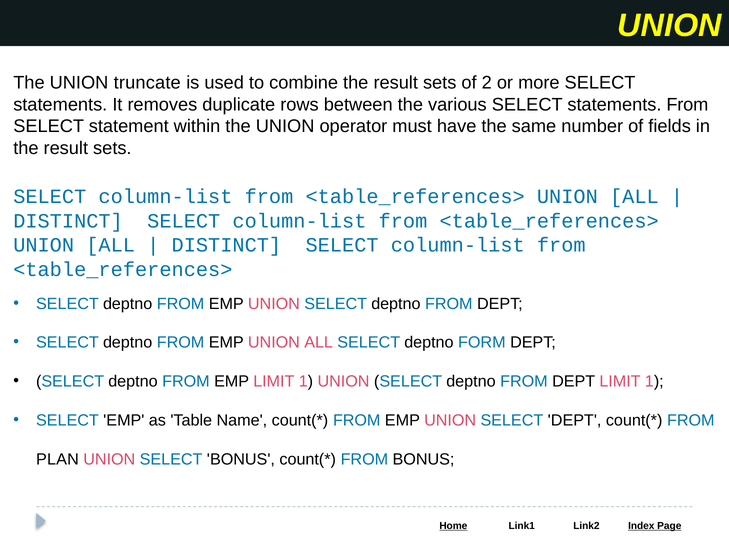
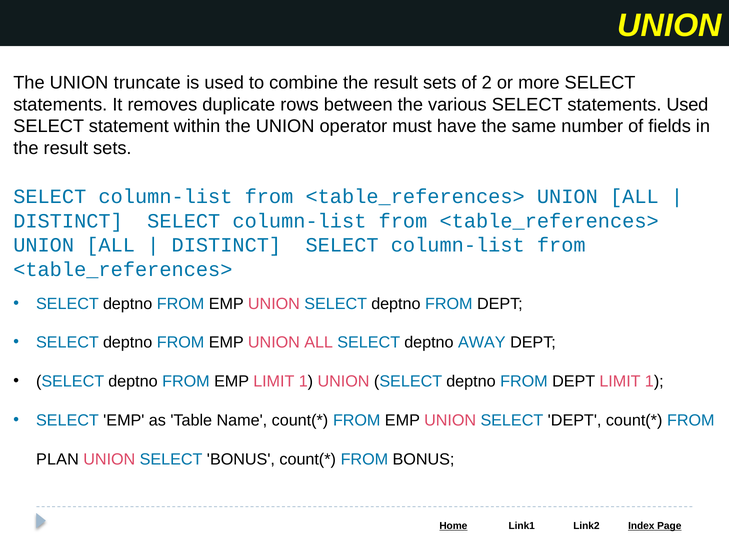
statements From: From -> Used (687, 104)
FORM: FORM -> AWAY (482, 342)
